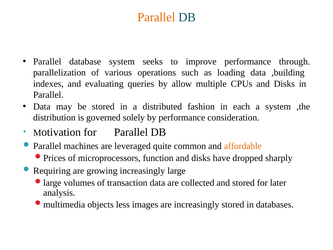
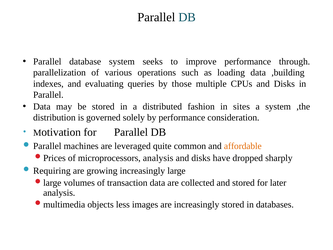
Parallel colour: orange -> black (156, 17)
allow: allow -> those (182, 84)
each: each -> sites (241, 106)
microprocessors function: function -> analysis (158, 158)
